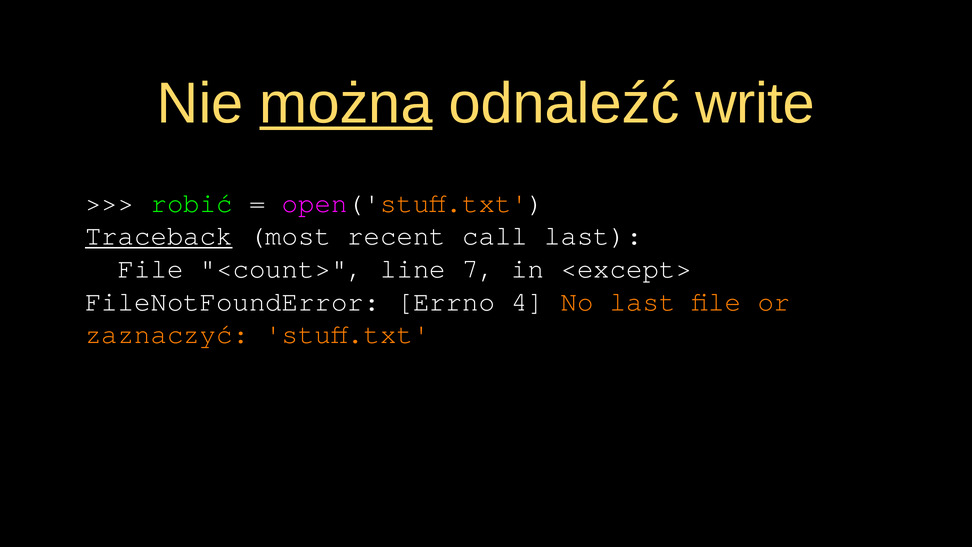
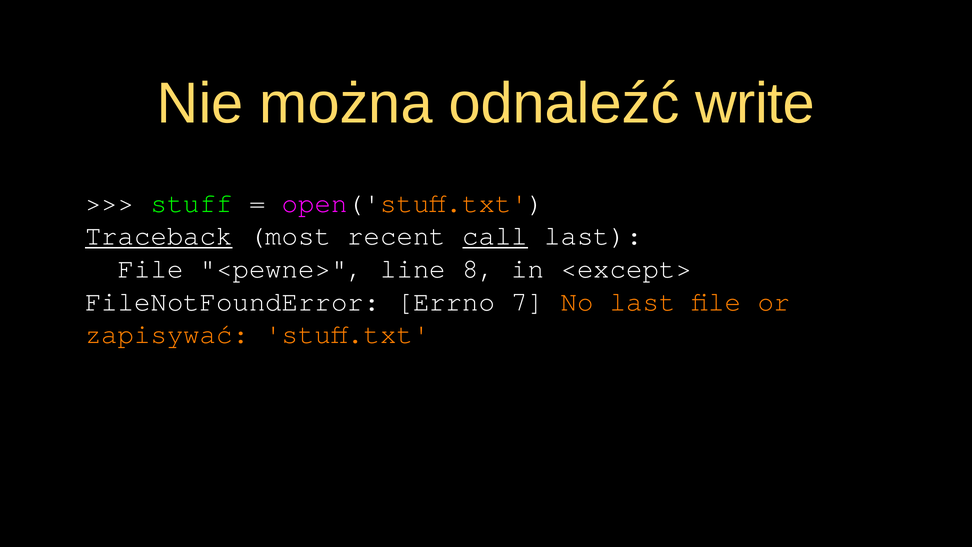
można underline: present -> none (346, 104)
robić: robić -> stuff (192, 203)
call underline: none -> present (495, 236)
<count>: <count> -> <pewne> (282, 269)
7: 7 -> 8 (479, 269)
4: 4 -> 7 (528, 301)
zaznaczyć: zaznaczyć -> zapisywać (167, 334)
